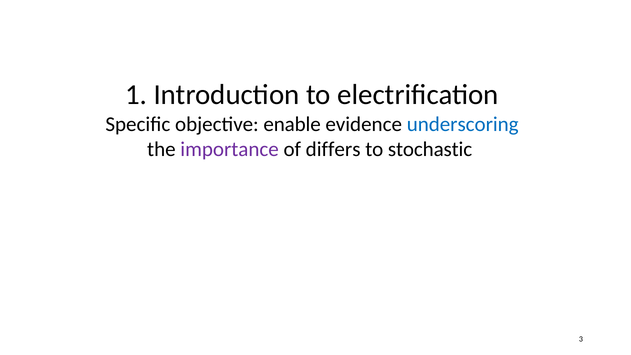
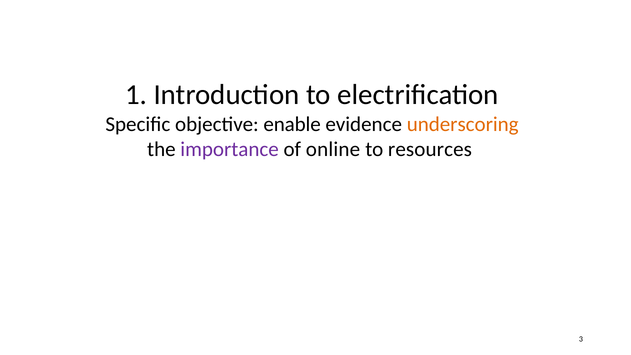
underscoring colour: blue -> orange (463, 124)
differs: differs -> online (333, 149)
stochastic: stochastic -> resources (430, 149)
